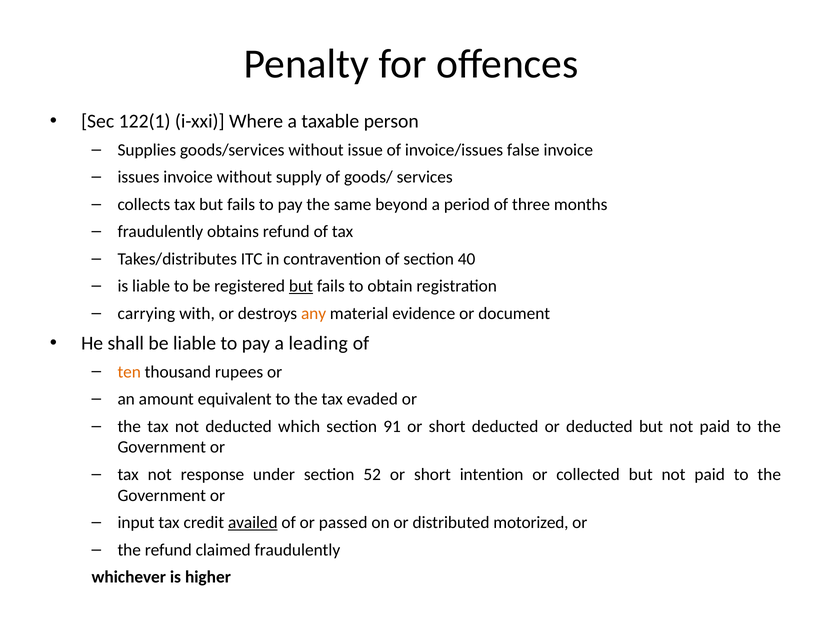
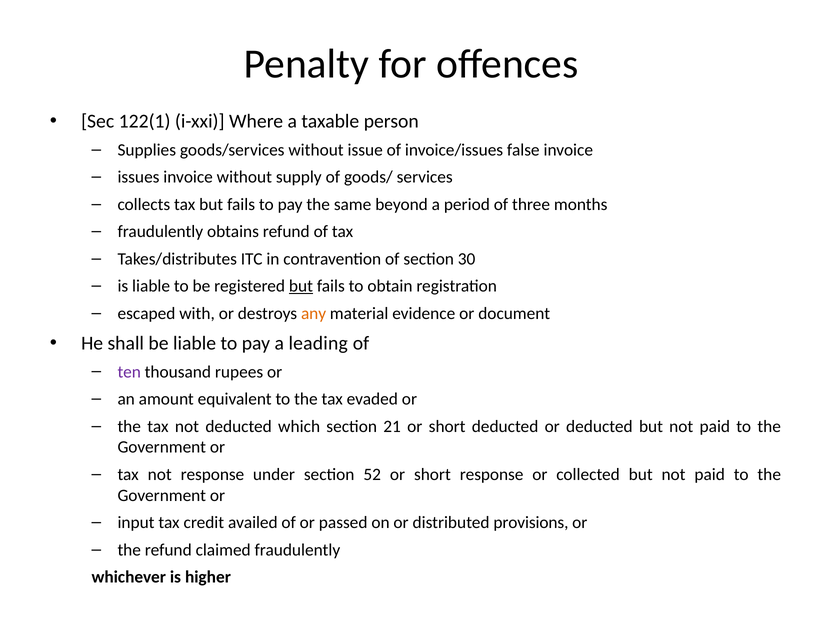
40: 40 -> 30 (467, 259)
carrying: carrying -> escaped (146, 314)
ten colour: orange -> purple (129, 372)
91: 91 -> 21 (392, 426)
short intention: intention -> response (492, 474)
availed underline: present -> none (253, 523)
motorized: motorized -> provisions (531, 523)
